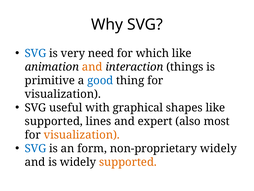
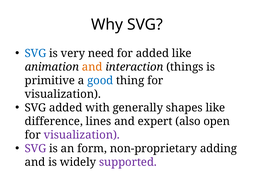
for which: which -> added (152, 53)
SVG useful: useful -> added (66, 107)
graphical: graphical -> generally (138, 107)
supported: supported -> difference (54, 121)
most: most -> open (217, 121)
visualization colour: orange -> purple (82, 135)
SVG colour: blue -> purple (36, 148)
non-proprietary widely: widely -> adding (219, 148)
supported colour: orange -> purple (128, 162)
